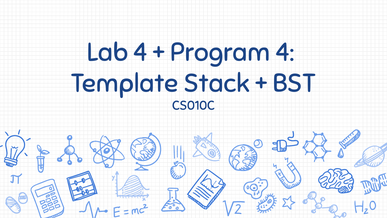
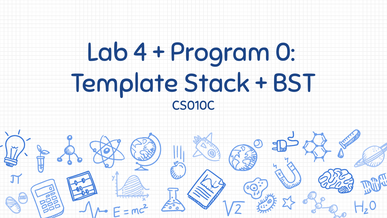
Program 4: 4 -> 0 (285, 52)
